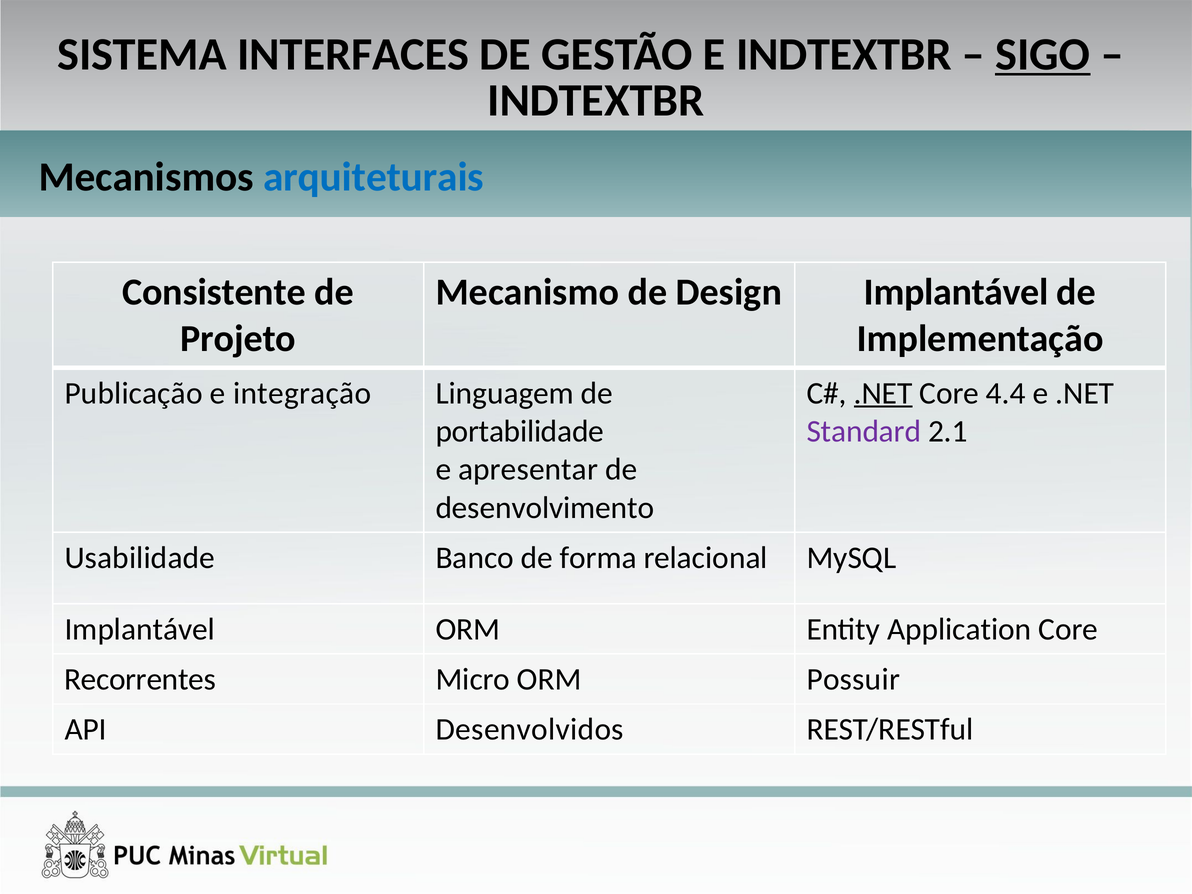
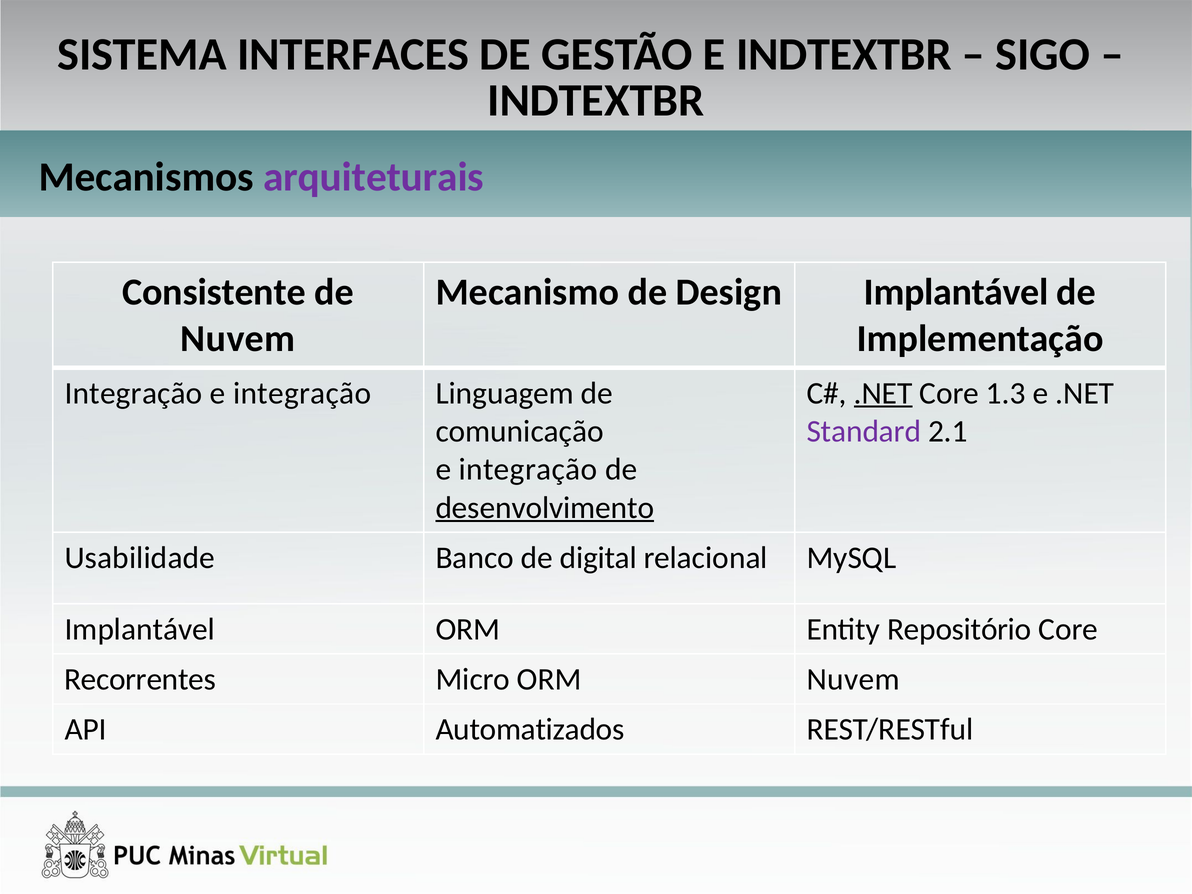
SIGO underline: present -> none (1043, 54)
arquiteturais colour: blue -> purple (374, 177)
Projeto: Projeto -> Nuvem (238, 339)
Publicação: Publicação -> Integração (134, 393)
4.4: 4.4 -> 1.3 (1006, 393)
portabilidade: portabilidade -> comunicação (520, 431)
apresentar: apresentar -> integração (528, 469)
desenvolvimento underline: none -> present (545, 508)
forma: forma -> digital (598, 558)
Application: Application -> Repositório (959, 629)
ORM Possuir: Possuir -> Nuvem (853, 679)
Desenvolvidos: Desenvolvidos -> Automatizados (530, 729)
